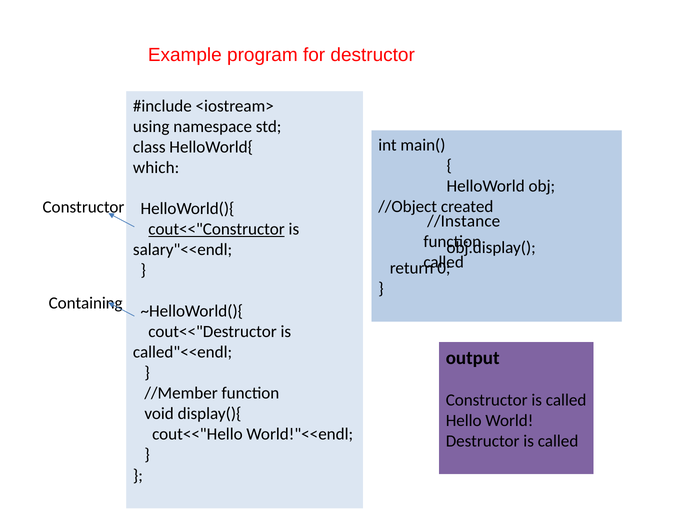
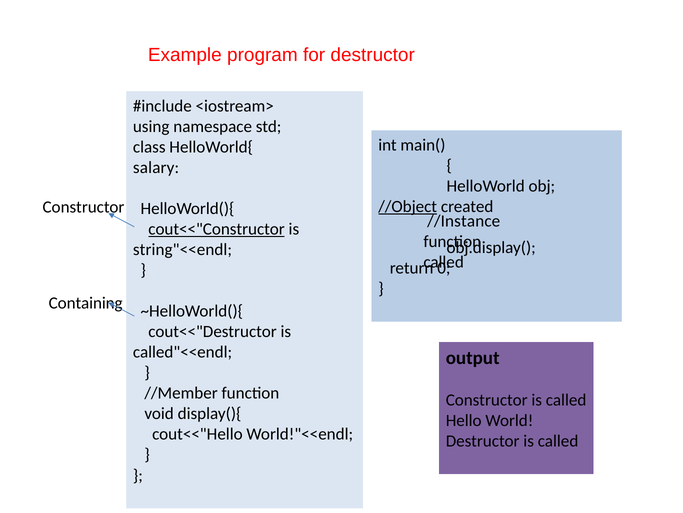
which: which -> salary (156, 167)
//Object underline: none -> present (408, 206)
salary"<<endl: salary"<<endl -> string"<<endl (183, 249)
